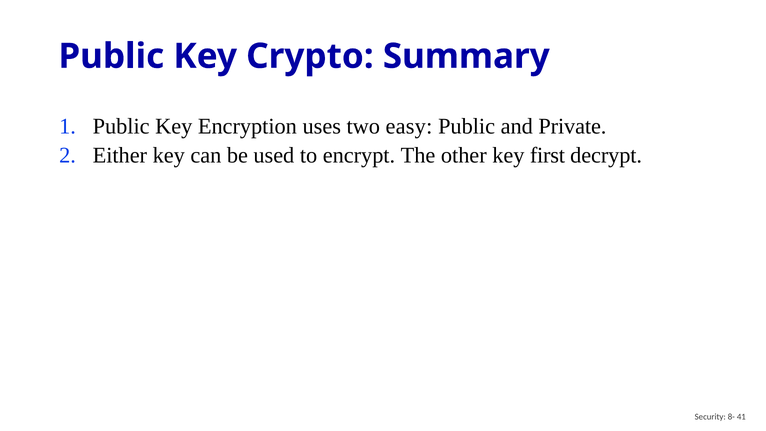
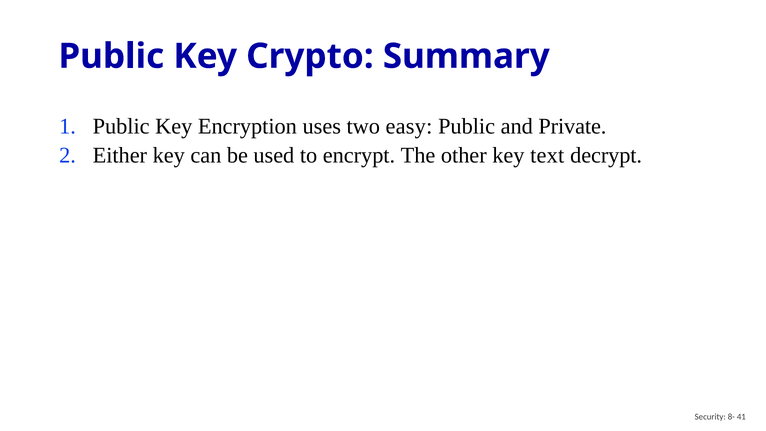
first: first -> text (547, 155)
